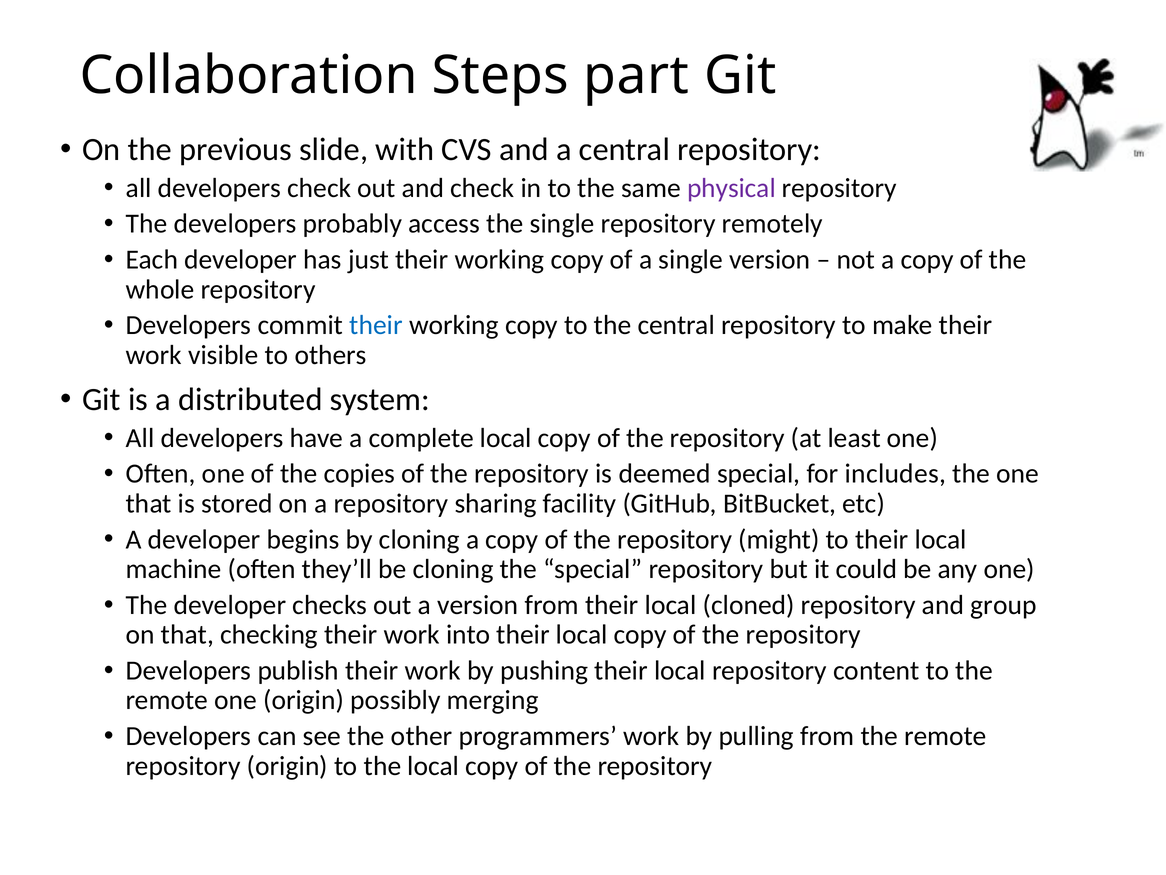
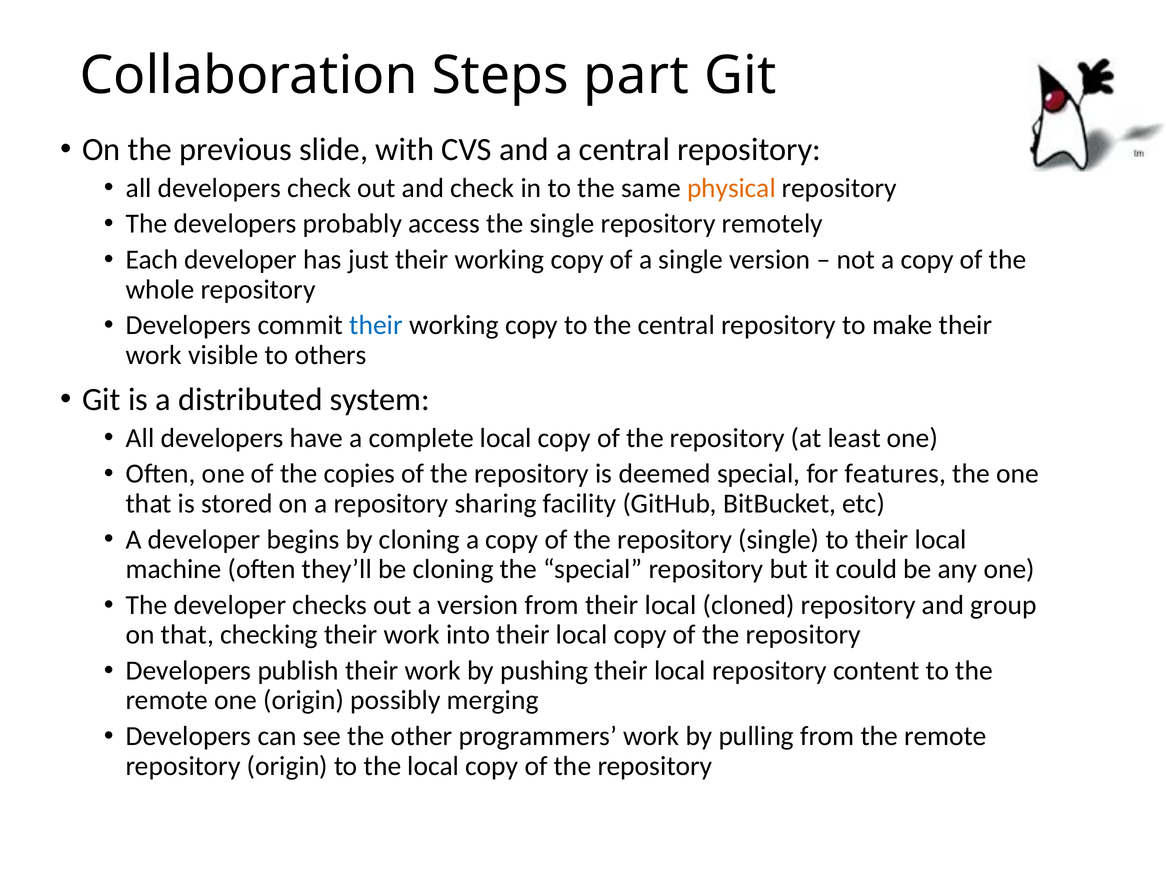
physical colour: purple -> orange (731, 188)
includes: includes -> features (895, 474)
repository might: might -> single (779, 539)
